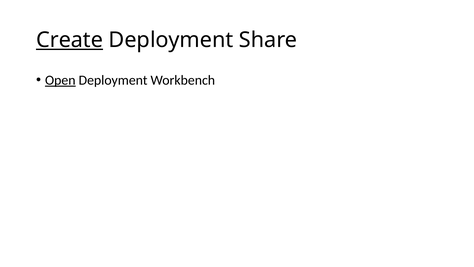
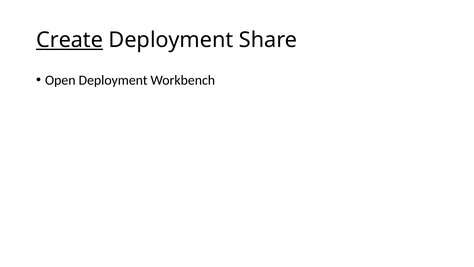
Open underline: present -> none (60, 80)
